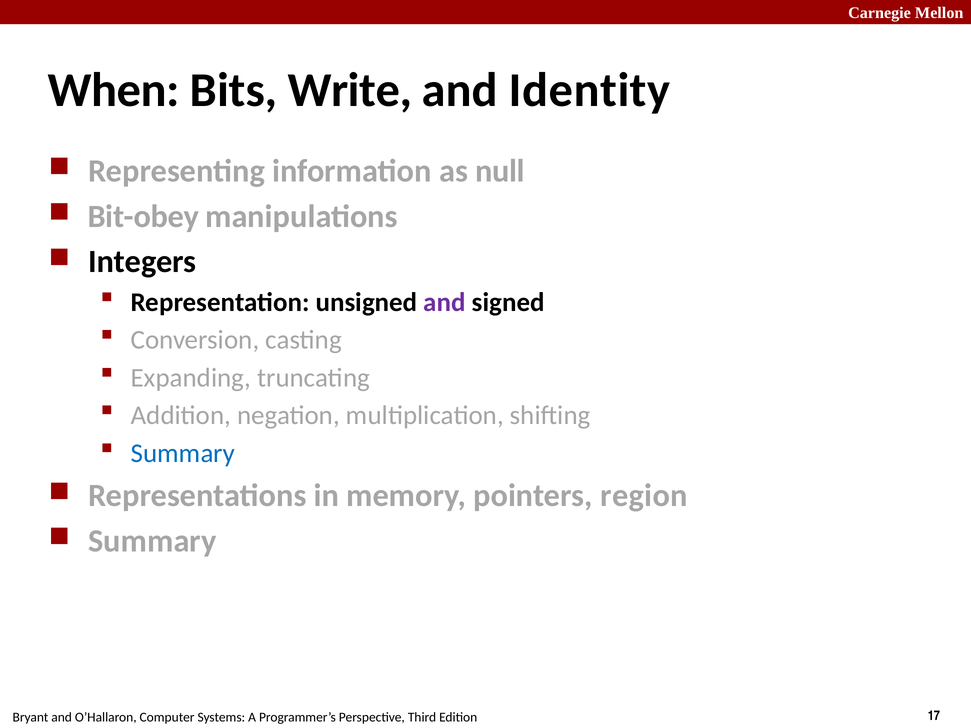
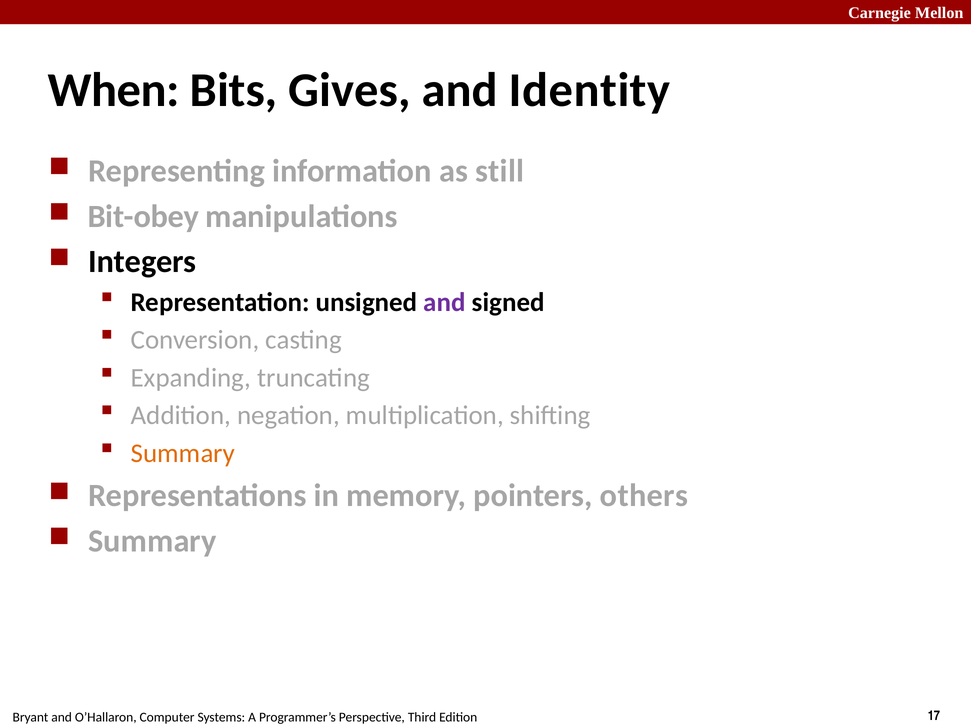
Write: Write -> Gives (350, 90)
null: null -> still (500, 171)
Summary colour: blue -> orange (183, 454)
region: region -> others (644, 496)
